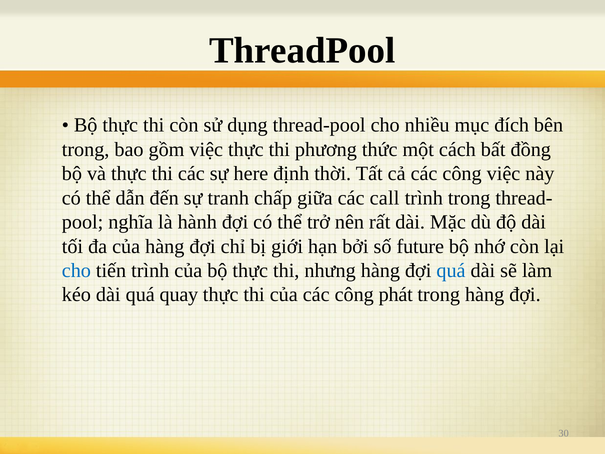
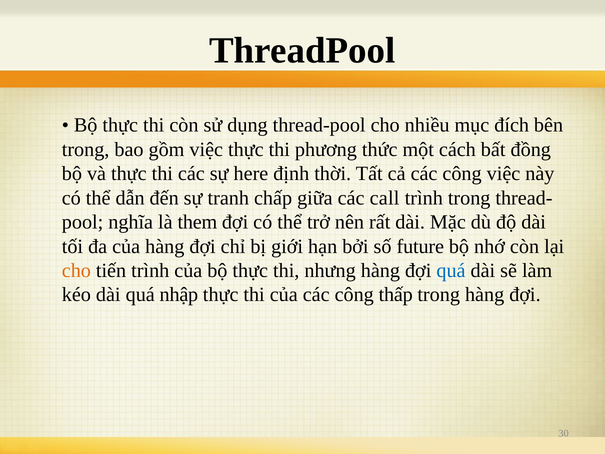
hành: hành -> them (197, 222)
cho colour: blue -> orange (76, 270)
quay: quay -> nhập (179, 295)
phát: phát -> thấp (396, 295)
